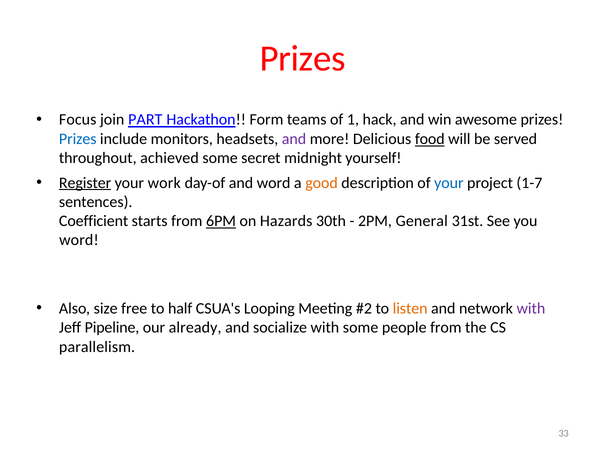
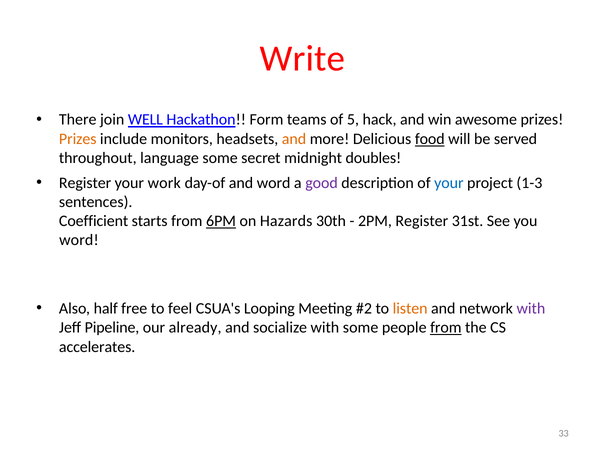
Prizes: Prizes -> Write (302, 59)
Focus: Focus -> There (78, 120)
PART: PART -> WELL (145, 120)
1: 1 -> 5 (353, 120)
Prizes colour: blue -> orange (78, 139)
and colour: purple -> orange (294, 139)
achieved: achieved -> language (170, 158)
yourself: yourself -> doubles (373, 158)
Register underline: present -> none (85, 183)
good colour: orange -> purple (322, 183)
1-7: 1-7 -> 1-3 (529, 183)
2PM General: General -> Register (422, 221)
size: size -> half (106, 308)
half: half -> feel (180, 308)
from underline: none -> present (446, 327)
parallelism: parallelism -> accelerates (97, 347)
